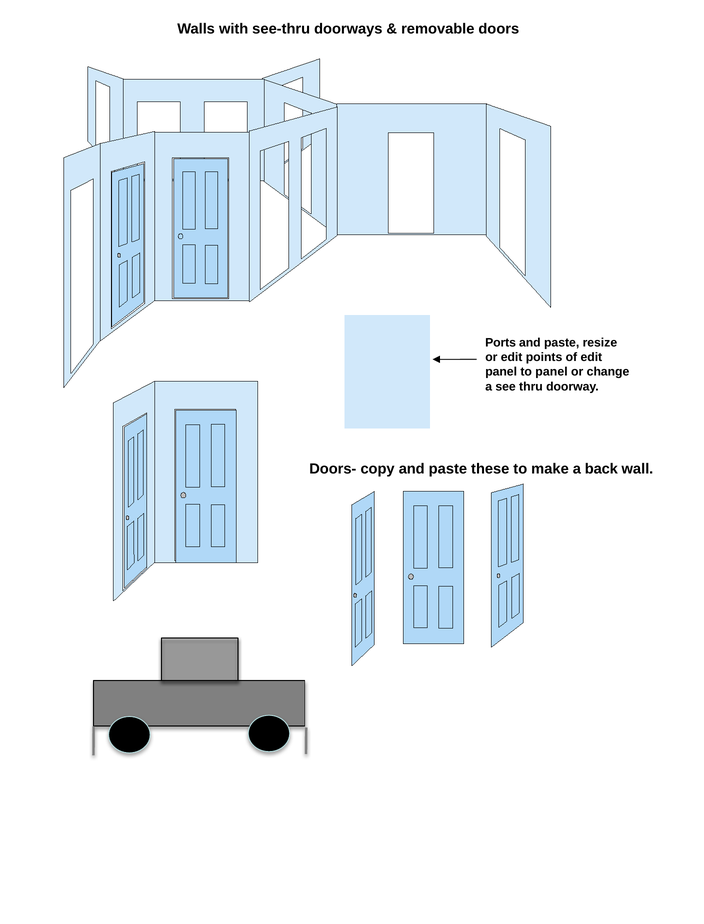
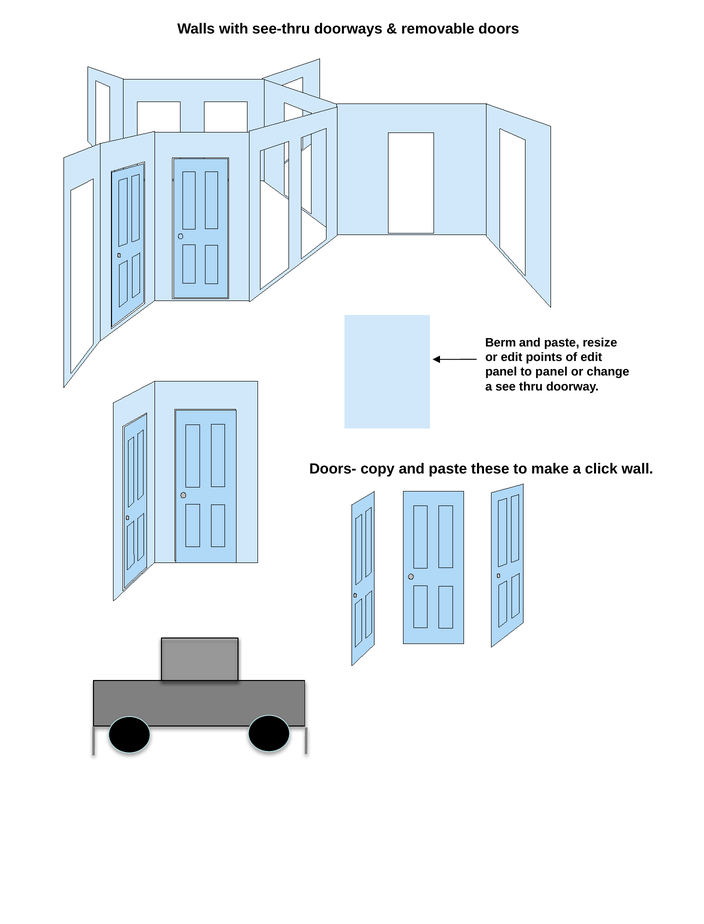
Ports: Ports -> Berm (501, 342)
back: back -> click (601, 469)
